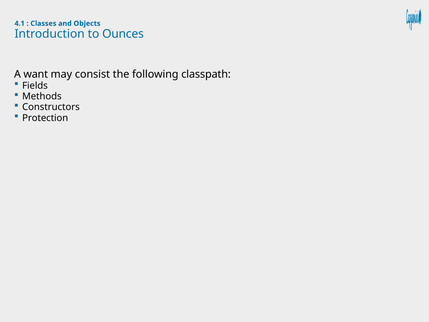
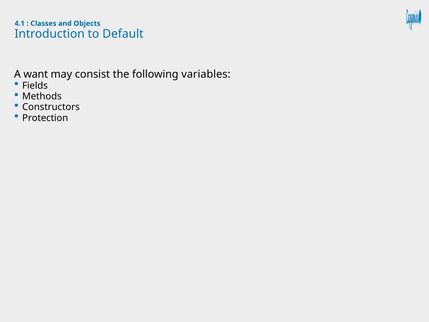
Ounces: Ounces -> Default (123, 34)
classpath: classpath -> variables (206, 74)
